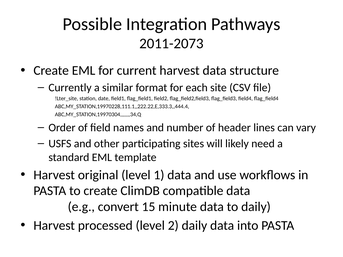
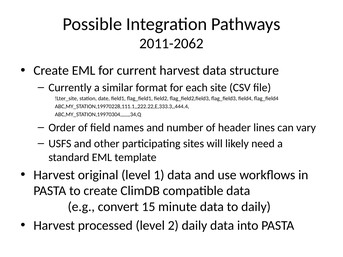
2011-2073: 2011-2073 -> 2011-2062 (171, 44)
